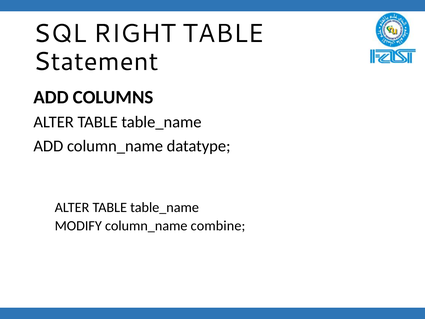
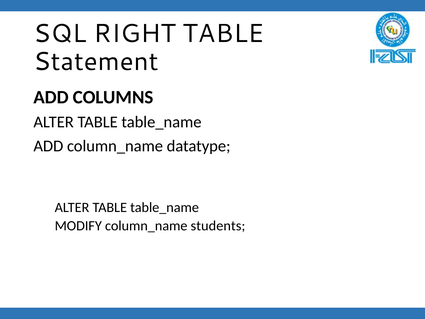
combine: combine -> students (218, 226)
